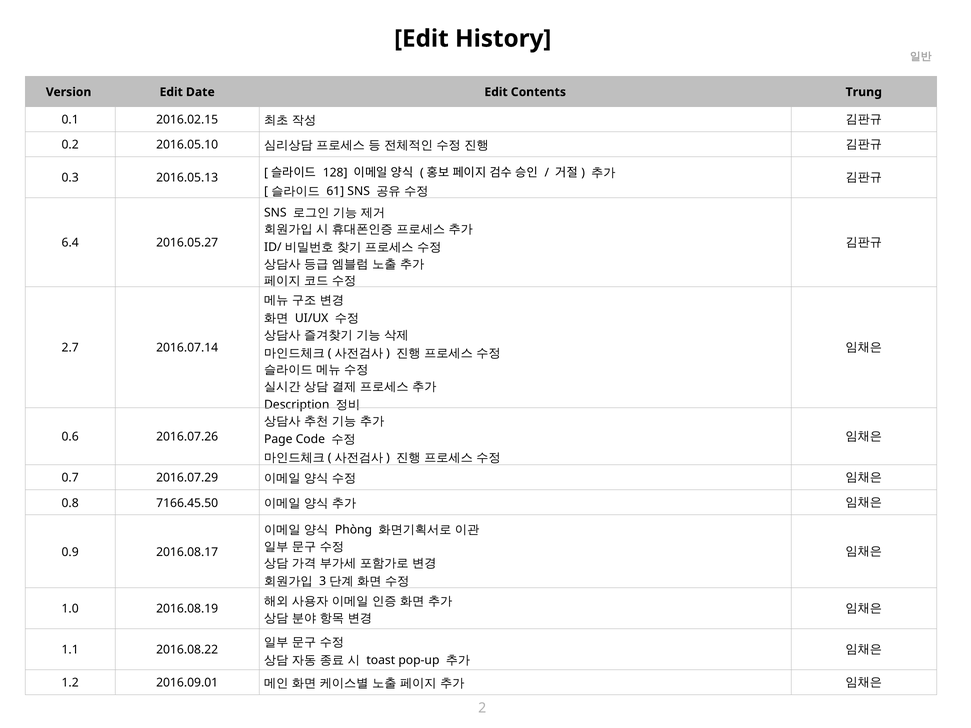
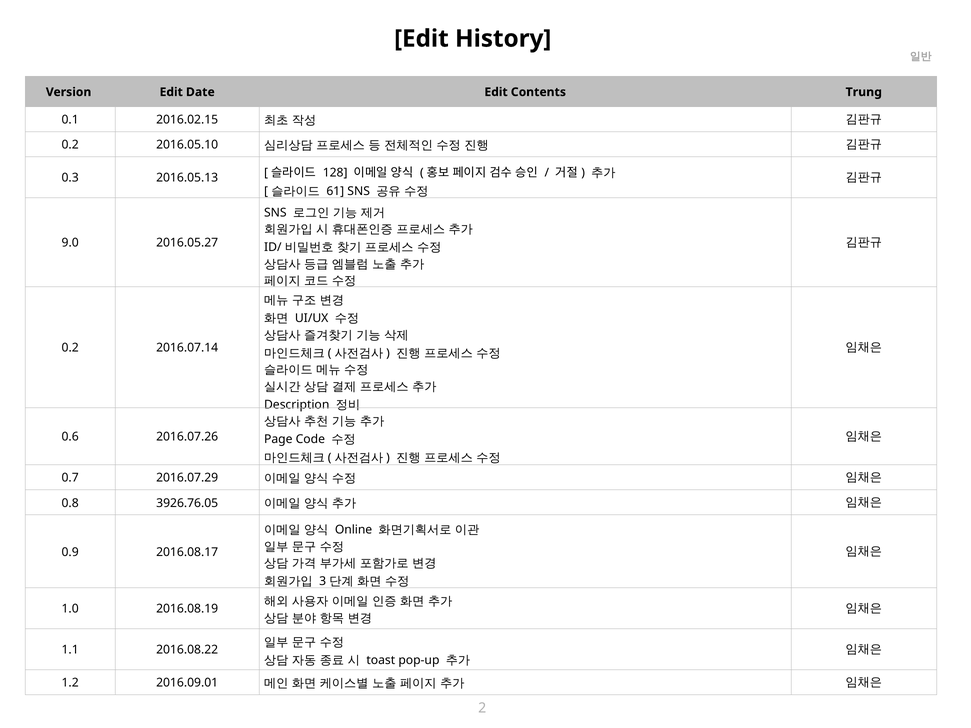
6.4: 6.4 -> 9.0 (70, 243)
2.7: 2.7 -> 0.2 (70, 348)
7166.45.50: 7166.45.50 -> 3926.76.05 (187, 503)
Phòng: Phòng -> Online (354, 530)
